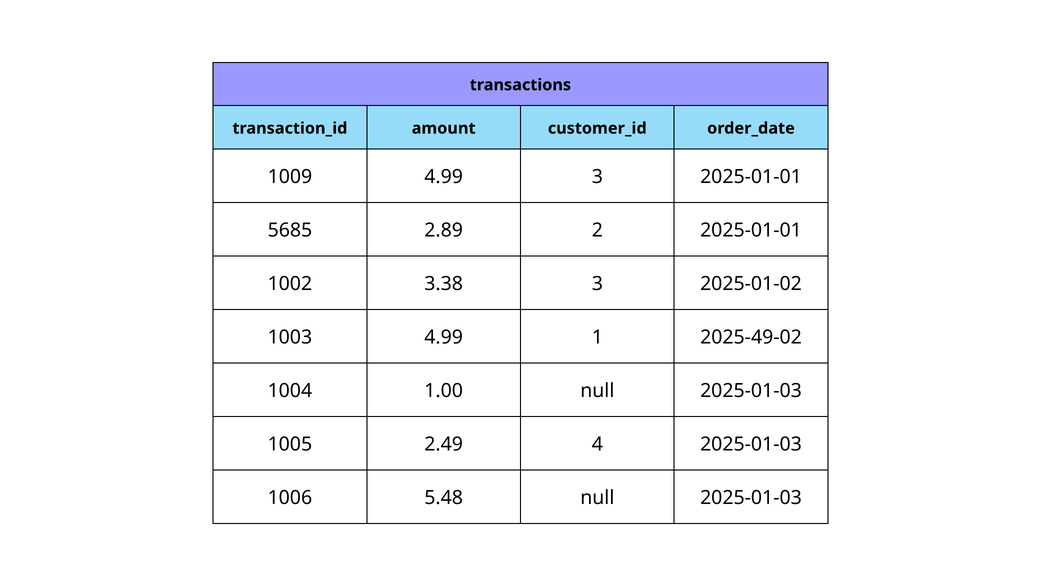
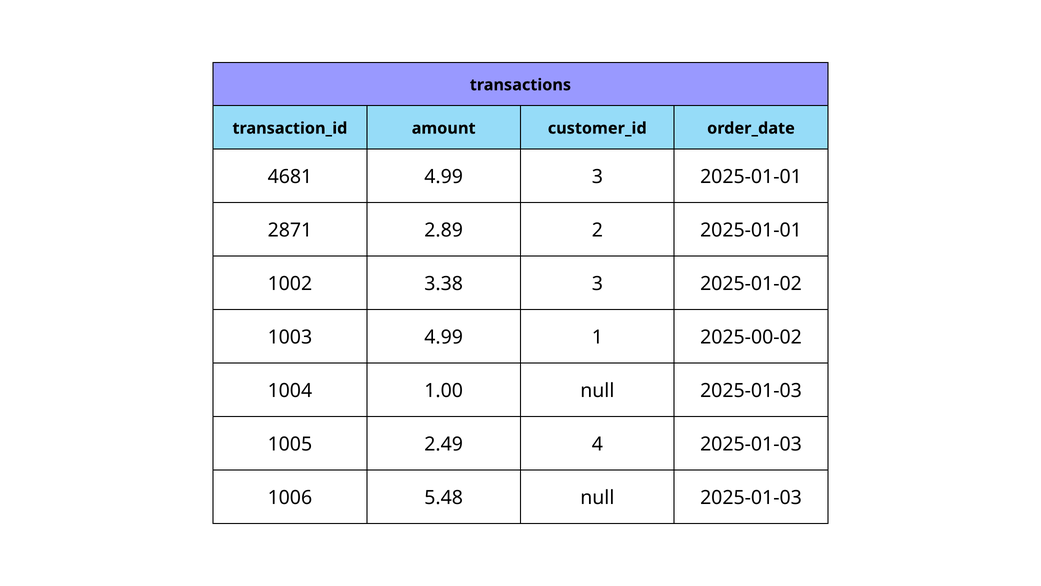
1009: 1009 -> 4681 (290, 177)
5685: 5685 -> 2871 (290, 230)
2025-49-02: 2025-49-02 -> 2025-00-02 (751, 337)
